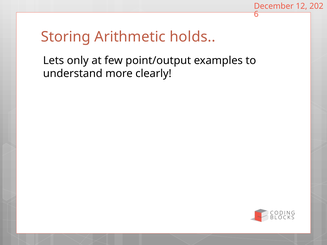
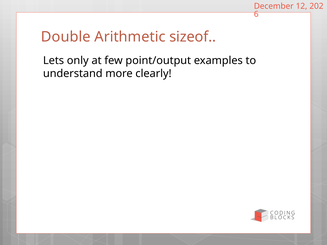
Storing: Storing -> Double (66, 37)
holds: holds -> sizeof (193, 37)
